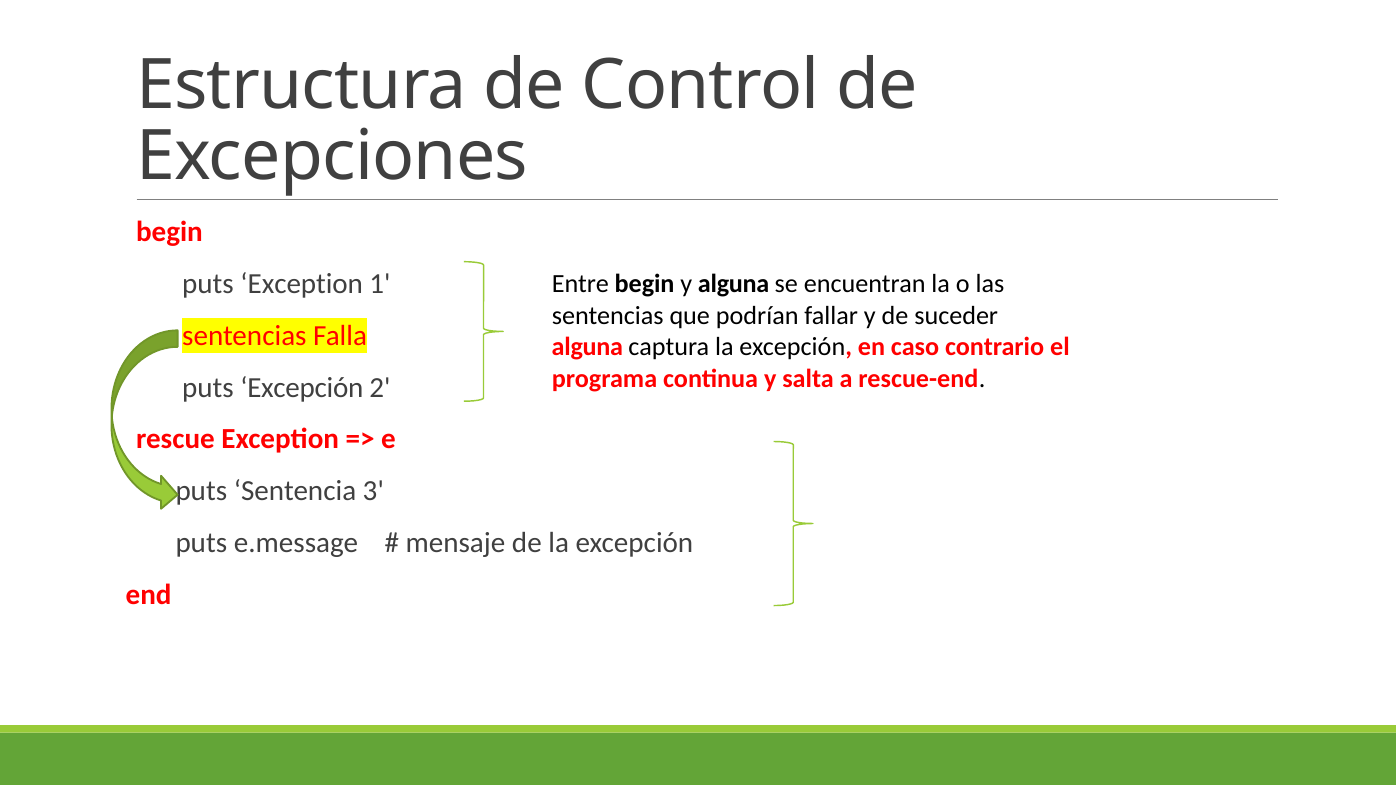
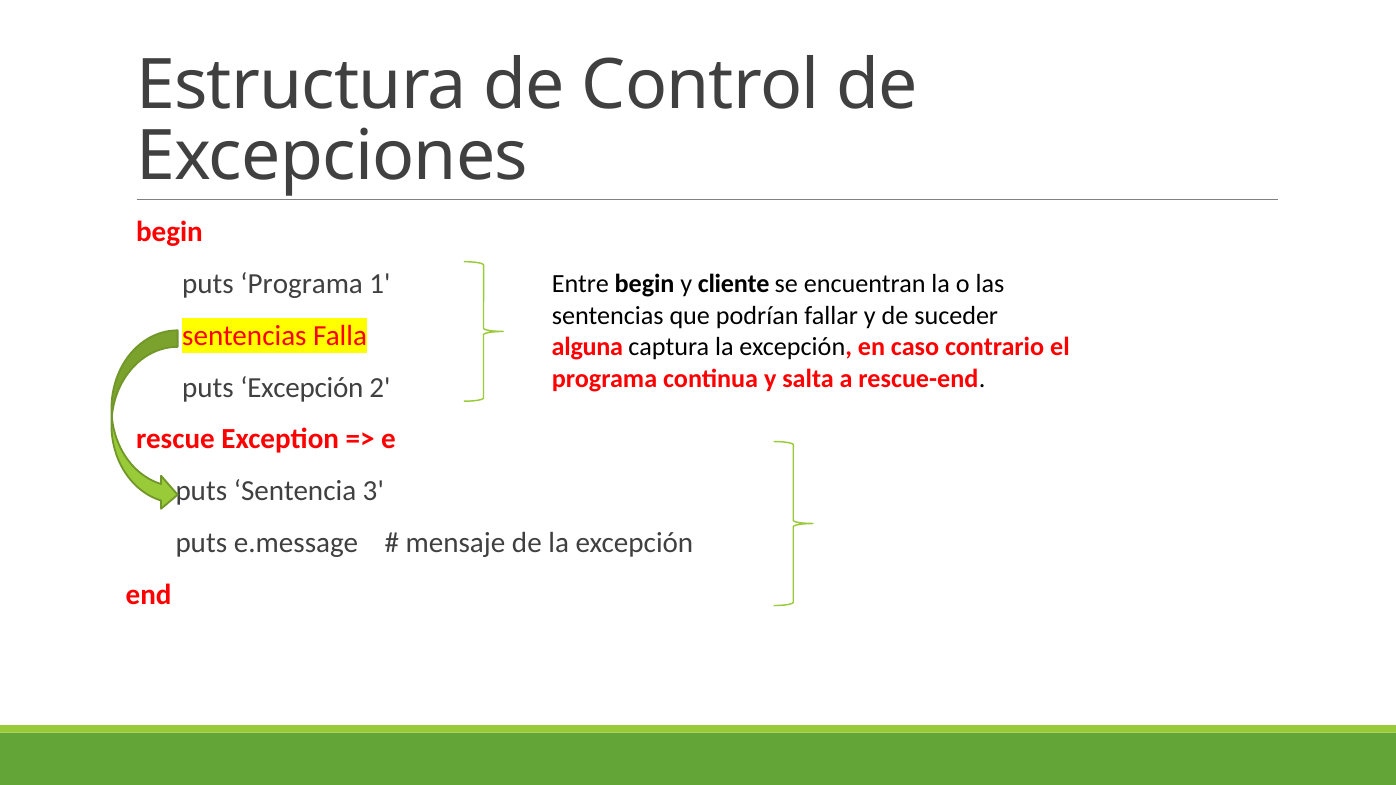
puts Exception: Exception -> Programa (302, 284)
y alguna: alguna -> cliente (734, 284)
